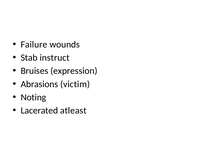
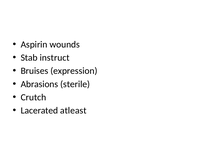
Failure: Failure -> Aspirin (34, 44)
victim: victim -> sterile (75, 84)
Noting: Noting -> Crutch (33, 97)
